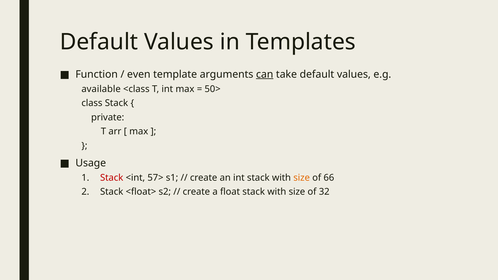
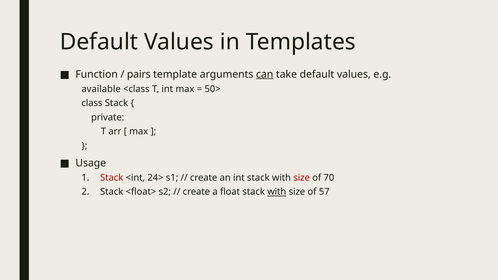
even: even -> pairs (139, 74)
57>: 57> -> 24> (155, 178)
size colour: orange -> red (302, 178)
66: 66 -> 70 (329, 178)
with underline: none -> present (277, 192)
32: 32 -> 57 (324, 192)
